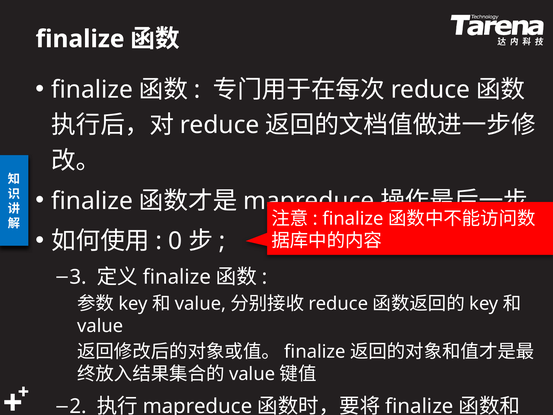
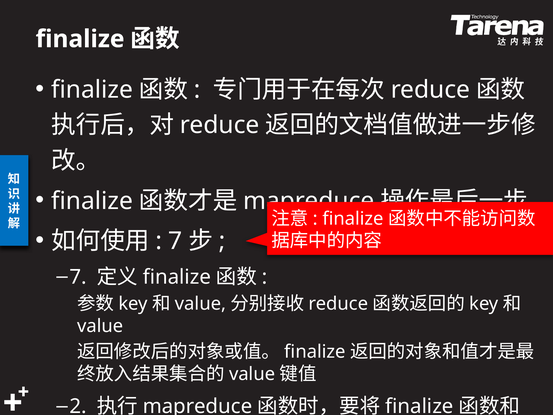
0: 0 -> 7 (175, 241)
3: 3 -> 7 (78, 277)
